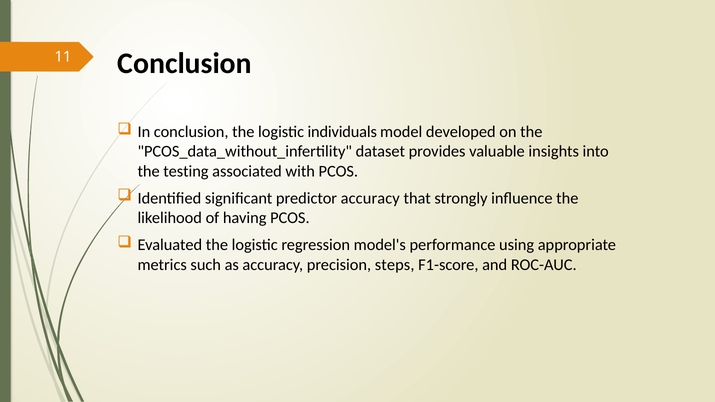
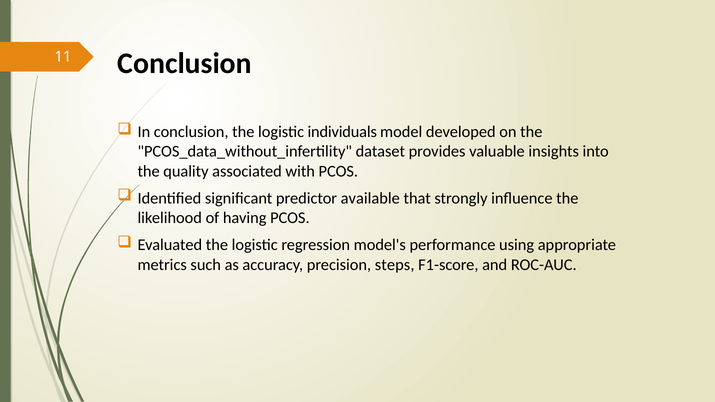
testing: testing -> quality (186, 171)
predictor accuracy: accuracy -> available (370, 198)
